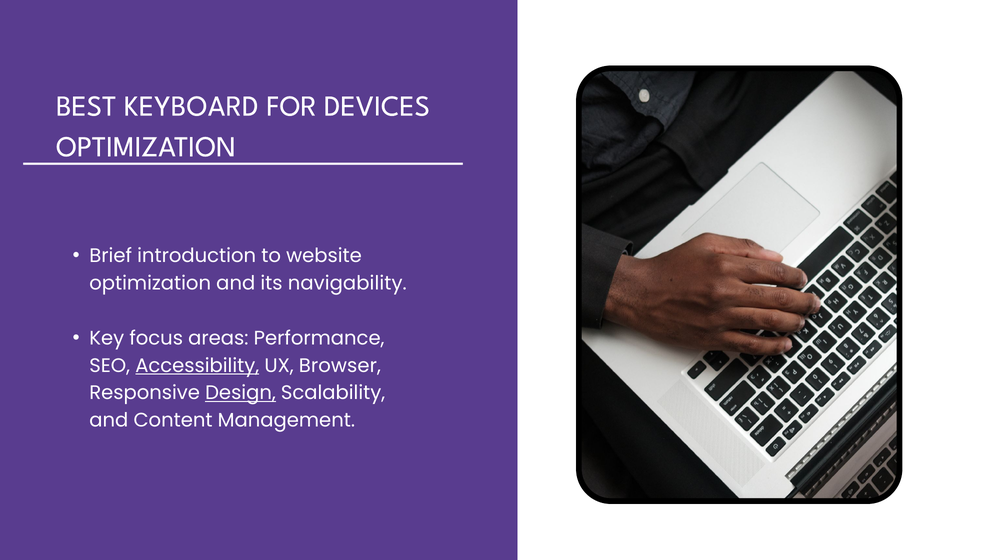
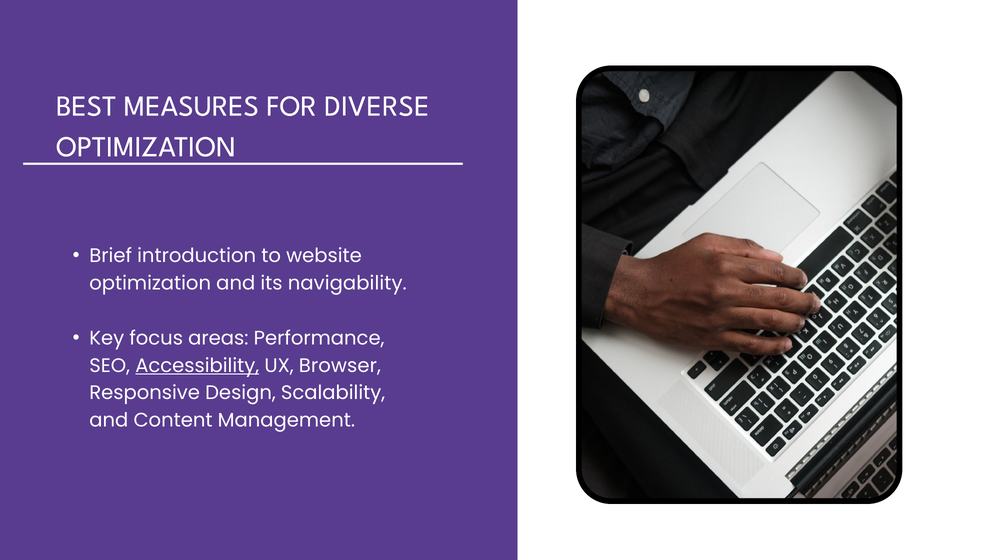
KEYBOARD: KEYBOARD -> MEASURES (191, 106)
DEVICES: DEVICES -> DIVERSE (377, 106)
Design underline: present -> none (240, 393)
